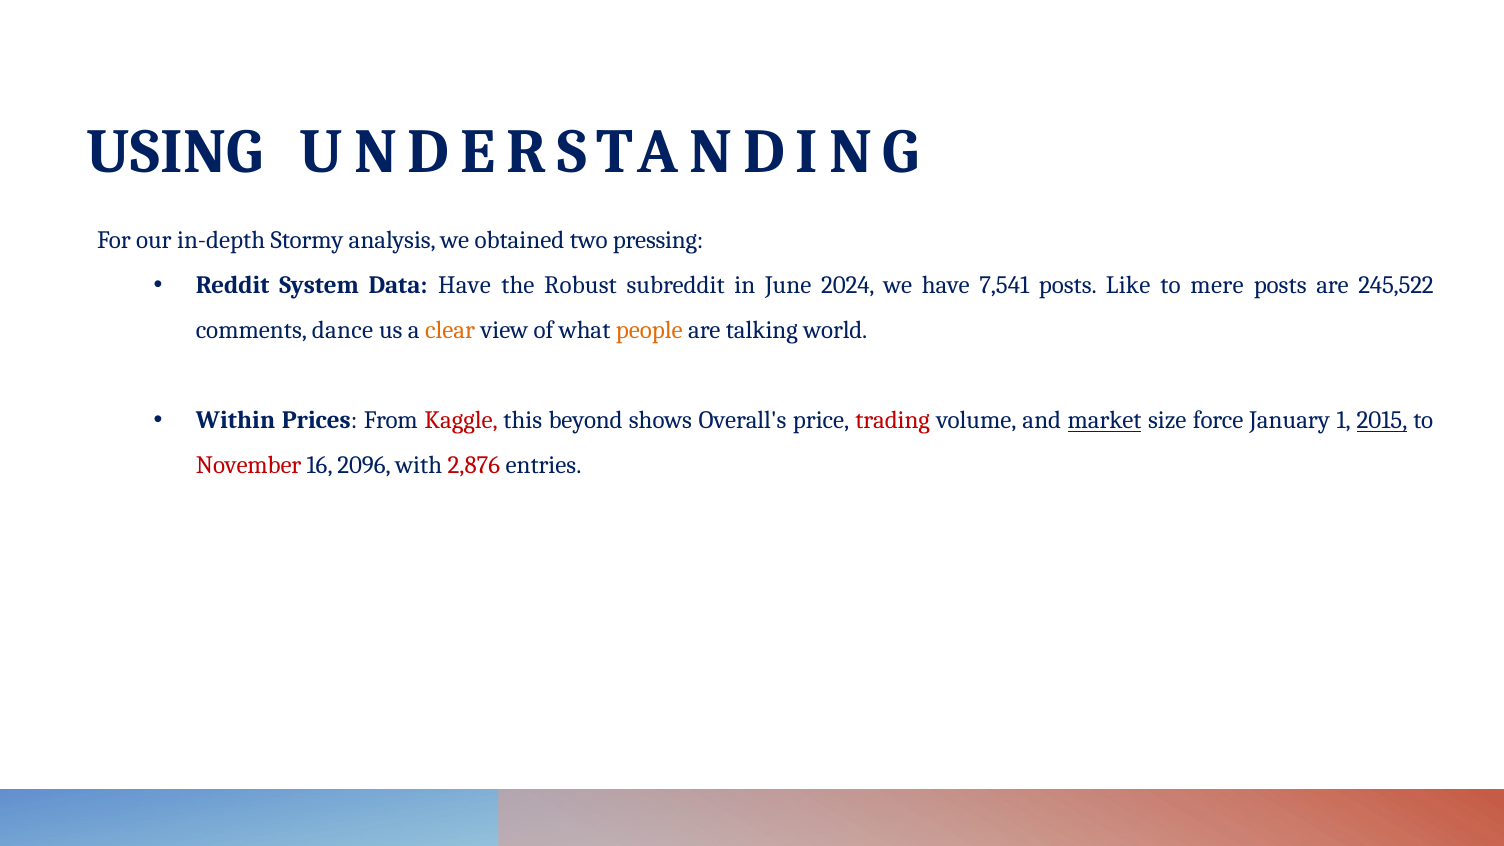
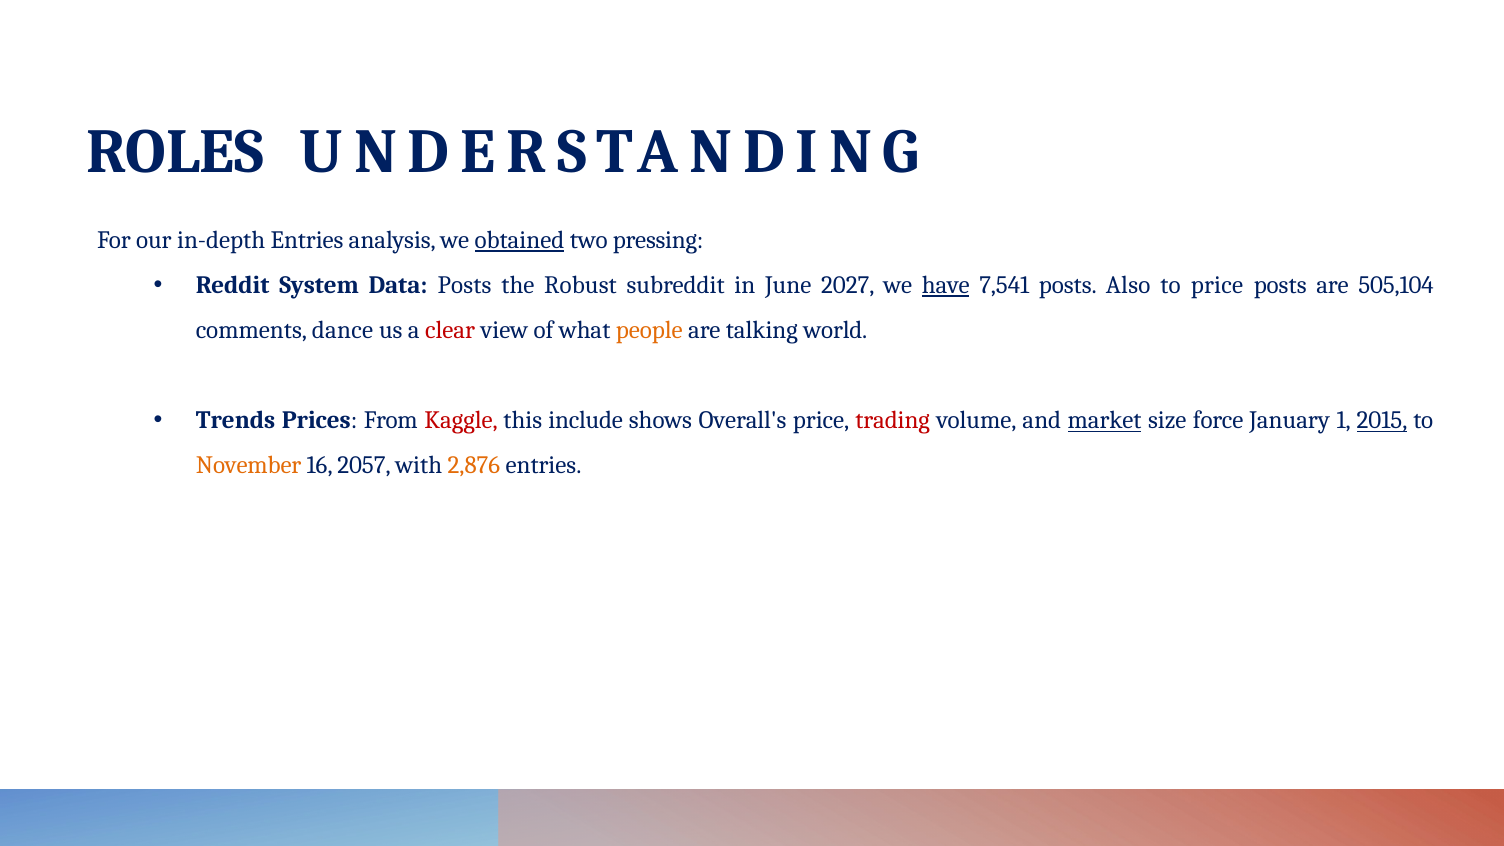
USING: USING -> ROLES (175, 152)
in-depth Stormy: Stormy -> Entries (307, 240)
obtained underline: none -> present (519, 240)
Data Have: Have -> Posts (465, 285)
2024: 2024 -> 2027 (848, 285)
have underline: none -> present (946, 285)
Like: Like -> Also (1128, 285)
to mere: mere -> price (1217, 285)
245,522: 245,522 -> 505,104 (1396, 285)
clear colour: orange -> red (450, 330)
Within: Within -> Trends (236, 421)
beyond: beyond -> include (586, 421)
November colour: red -> orange (249, 466)
2096: 2096 -> 2057 (364, 466)
2,876 colour: red -> orange (474, 466)
